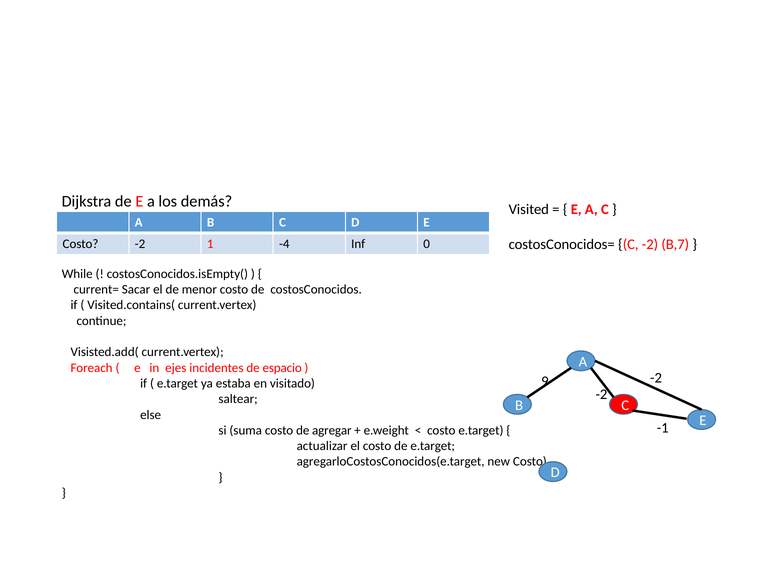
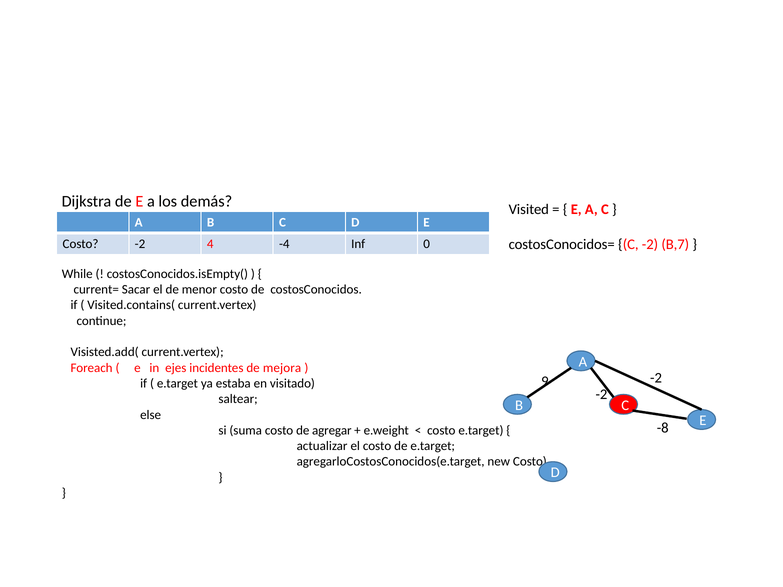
1: 1 -> 4 (210, 244)
espacio: espacio -> mejora (282, 368)
-1: -1 -> -8 (663, 428)
